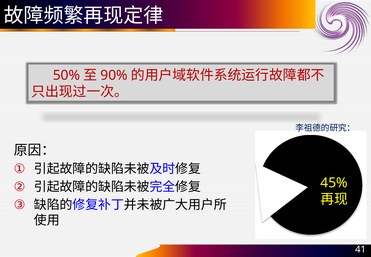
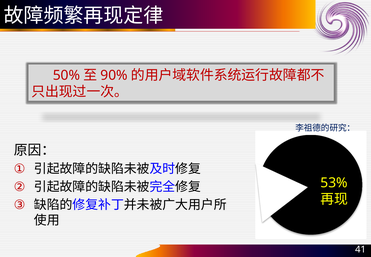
45%: 45% -> 53% (334, 183)
